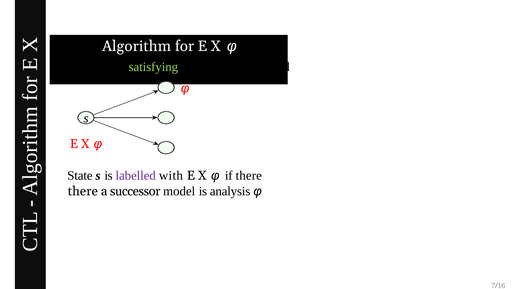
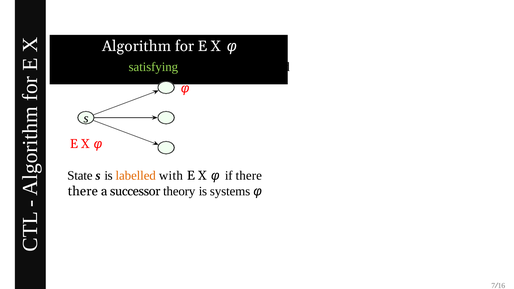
labelled colour: purple -> orange (136, 176)
model: model -> theory (179, 191)
analysis: analysis -> systems (230, 191)
